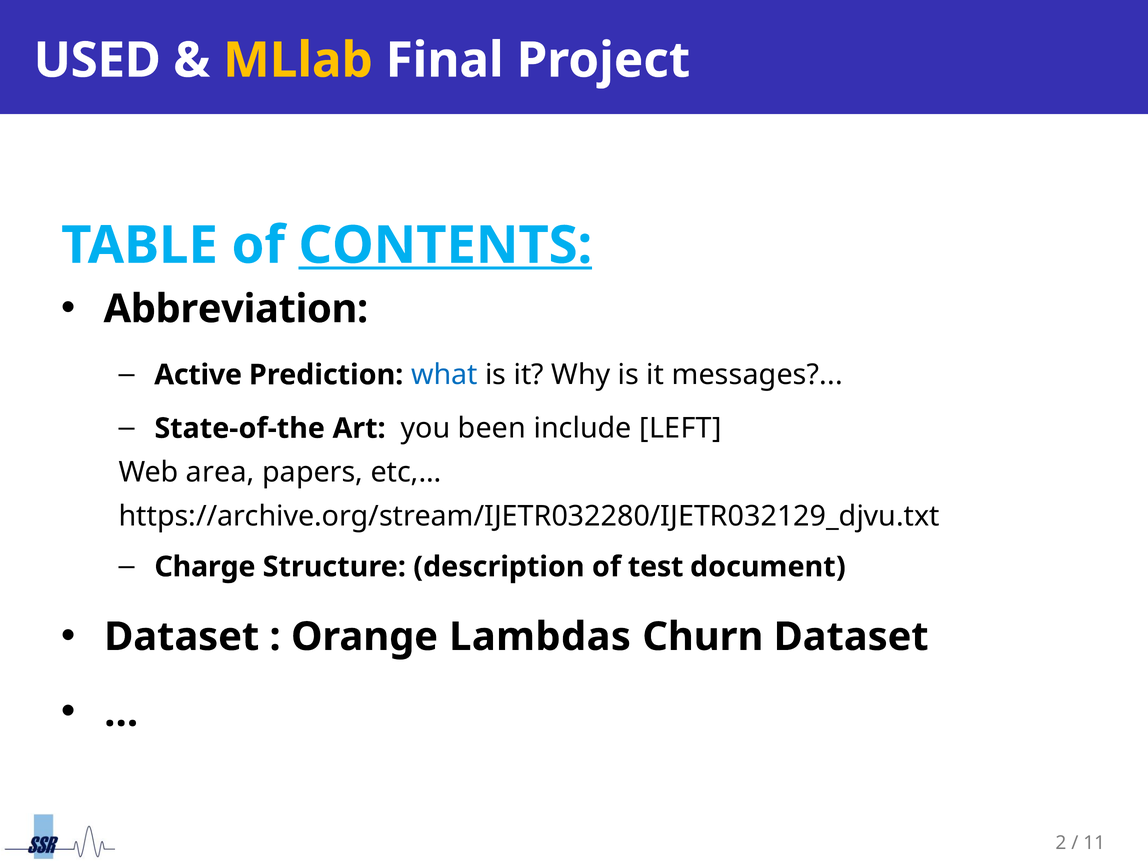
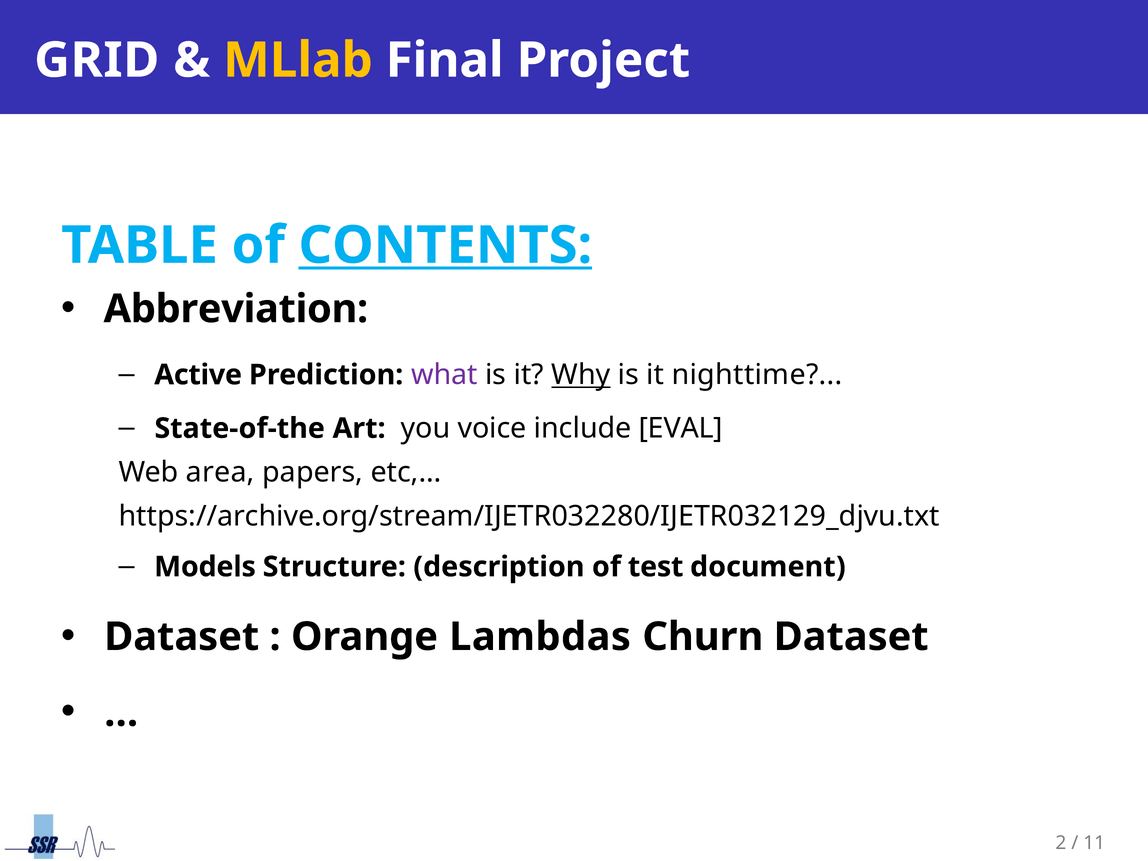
USED: USED -> GRID (97, 60)
what colour: blue -> purple (444, 375)
Why underline: none -> present (581, 375)
messages: messages -> nighttime (757, 375)
been: been -> voice (492, 428)
LEFT: LEFT -> EVAL (681, 428)
Charge: Charge -> Models (205, 567)
